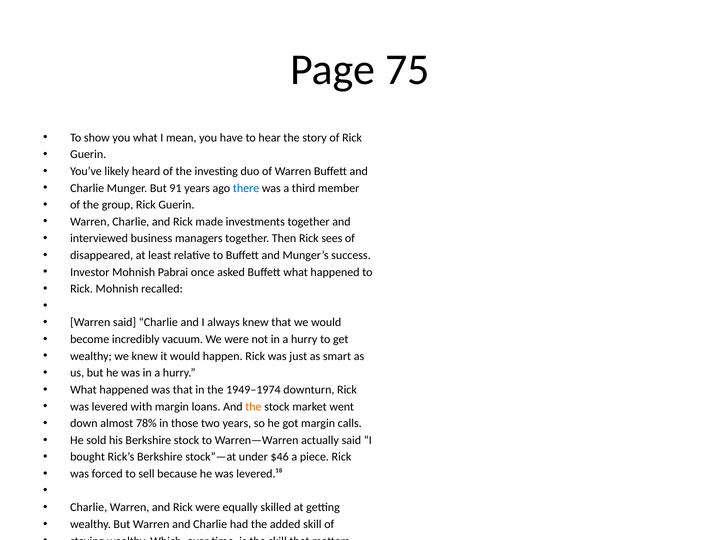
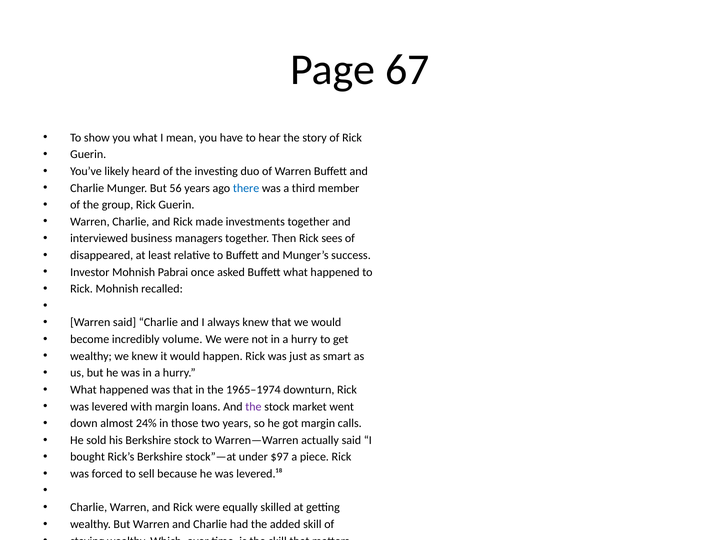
75: 75 -> 67 (407, 70)
91: 91 -> 56 (176, 188)
vacuum: vacuum -> volume (182, 339)
1949–1974: 1949–1974 -> 1965–1974 (253, 390)
the colour: orange -> purple (253, 407)
78%: 78% -> 24% (146, 423)
$46: $46 -> $97 (280, 457)
